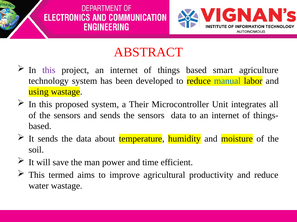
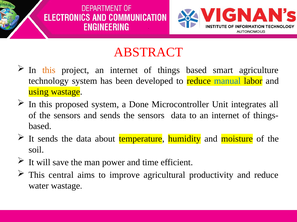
this colour: purple -> orange (49, 70)
Their: Their -> Done (139, 105)
termed: termed -> central (61, 176)
